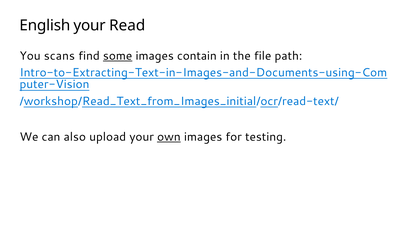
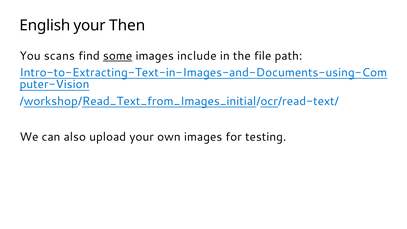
Read: Read -> Then (127, 25)
contain: contain -> include (197, 56)
own underline: present -> none (169, 137)
